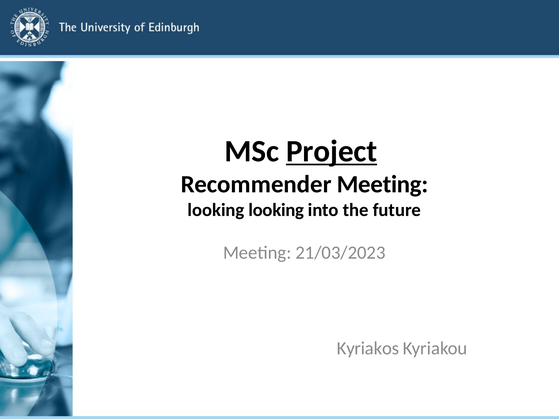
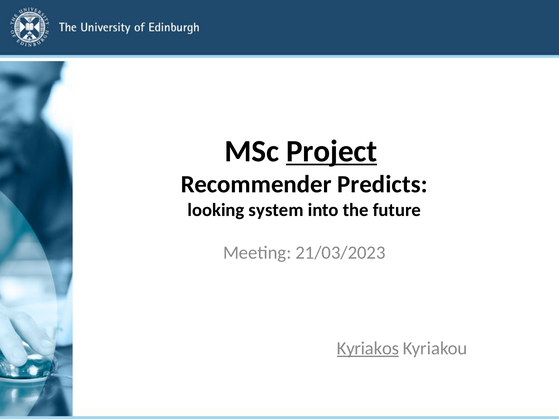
Recommender Meeting: Meeting -> Predicts (382, 184)
looking looking: looking -> system (276, 210)
Kyriakos underline: none -> present (368, 349)
